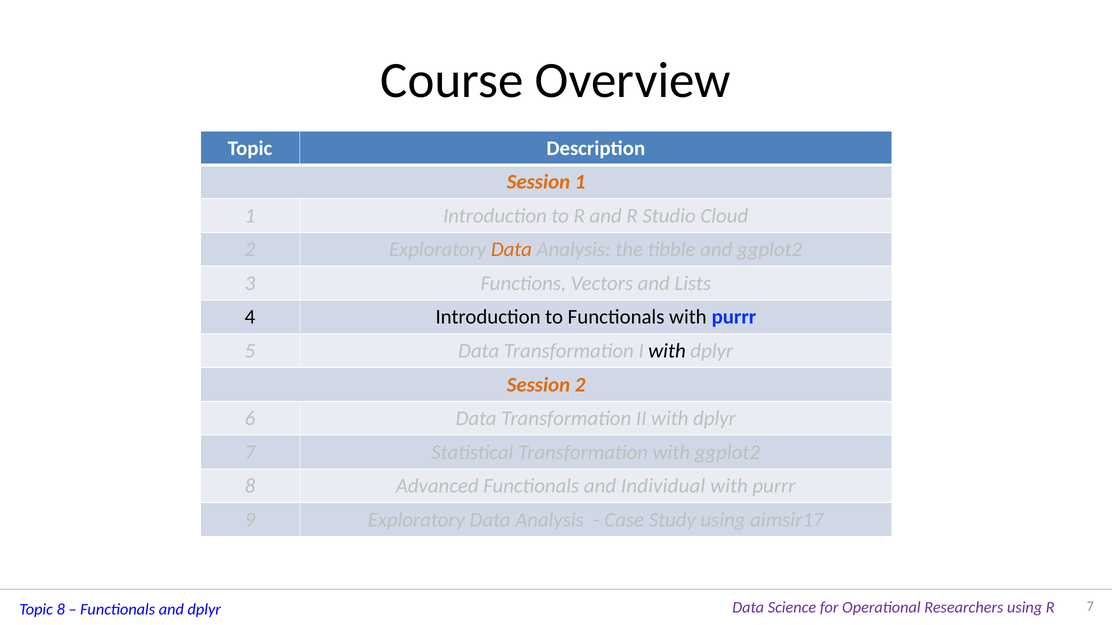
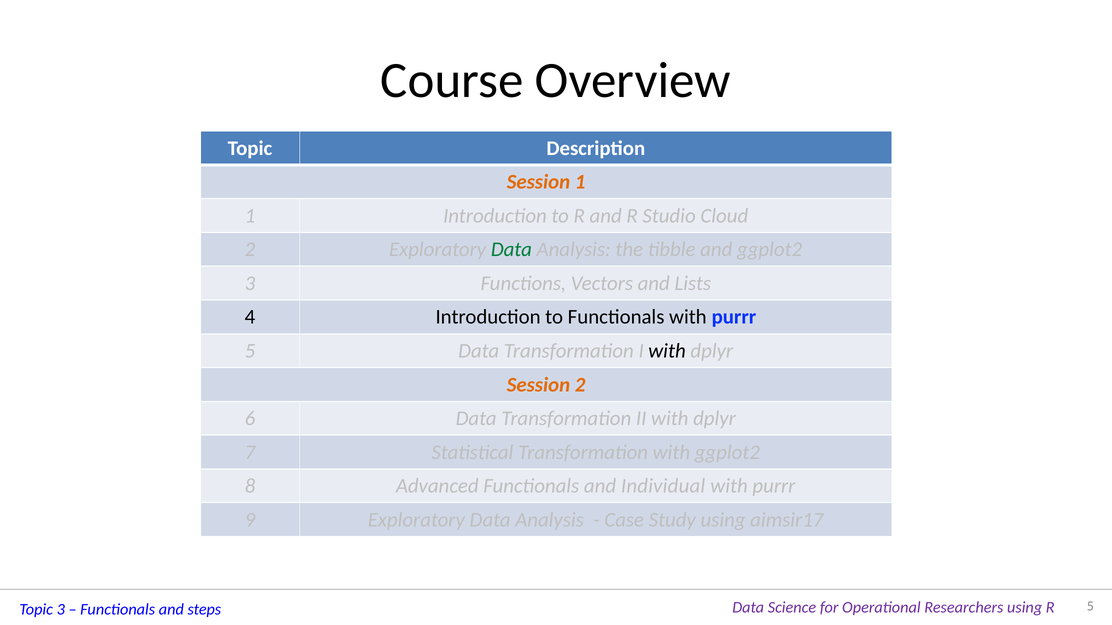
Data colour: orange -> green (511, 250)
Topic 8: 8 -> 3 (61, 610)
and dplyr: dplyr -> steps (204, 610)
R 7: 7 -> 5 (1090, 607)
